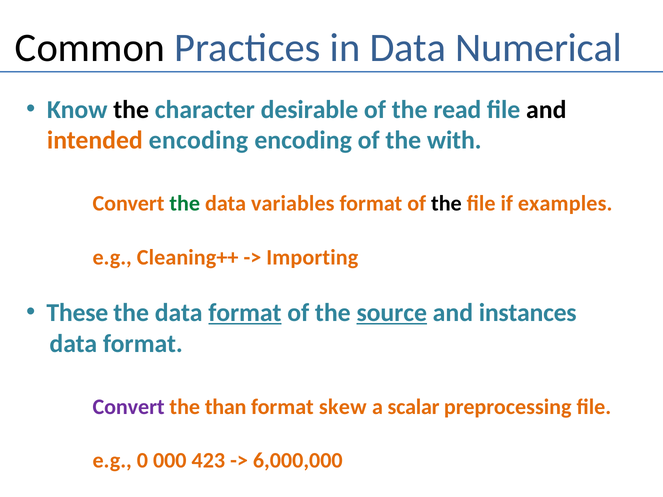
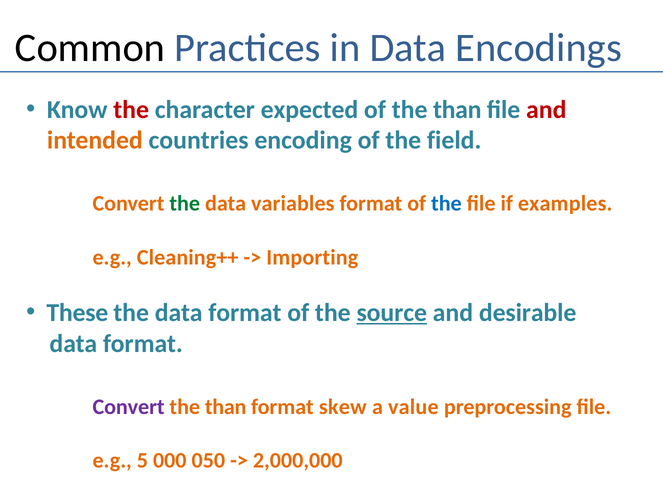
Numerical: Numerical -> Encodings (539, 48)
the colour: black -> red (131, 110)
desirable: desirable -> expected (309, 110)
of the read: read -> than (457, 110)
and colour: black -> red (546, 110)
intended encoding: encoding -> countries (199, 141)
with: with -> field (454, 141)
the colour: black -> blue (446, 204)
format underline: present -> none (245, 313)
instances: instances -> desirable (528, 313)
scalar: scalar -> value (413, 407)
0: 0 -> 5 (142, 461)
423: 423 -> 050 (208, 461)
6,000,000: 6,000,000 -> 2,000,000 (298, 461)
